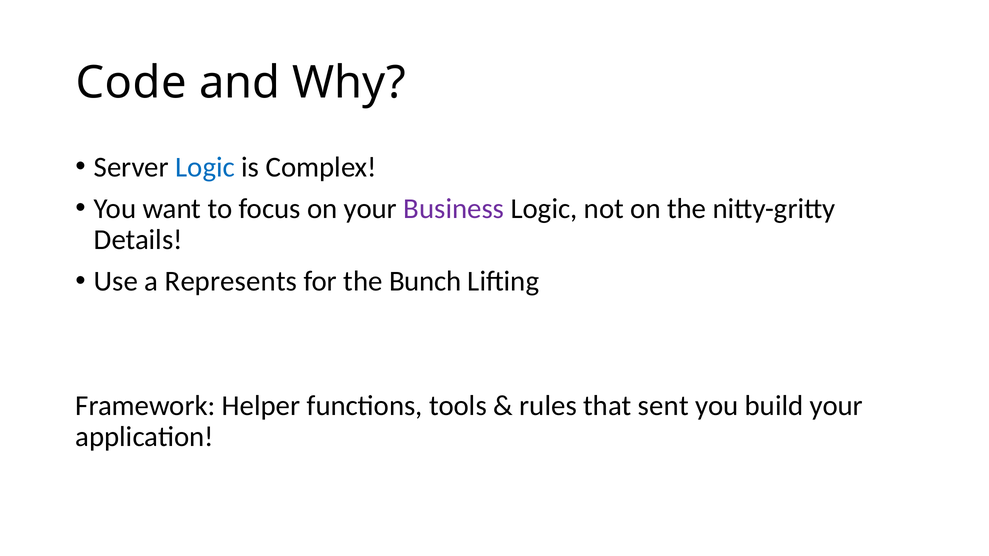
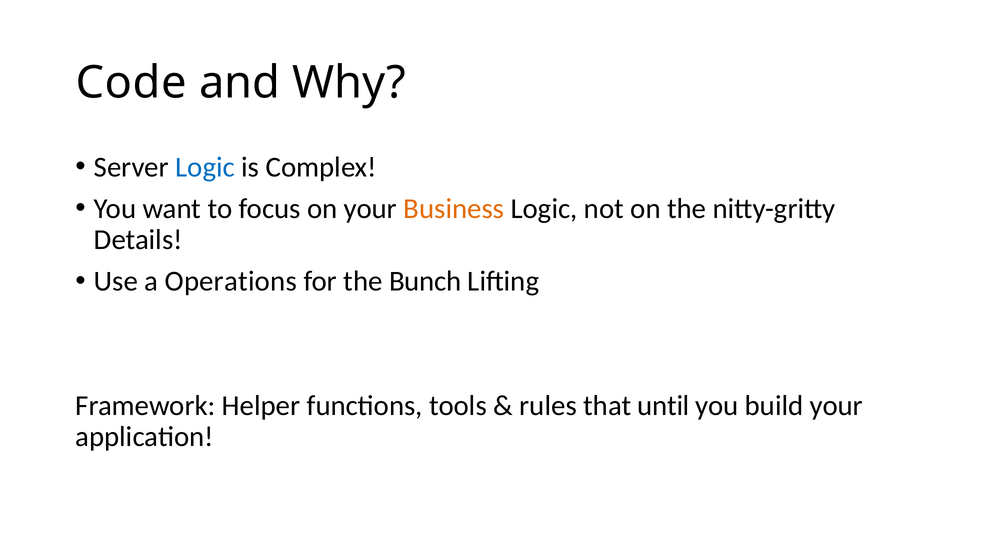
Business colour: purple -> orange (454, 209)
Represents: Represents -> Operations (231, 281)
sent: sent -> until (663, 406)
